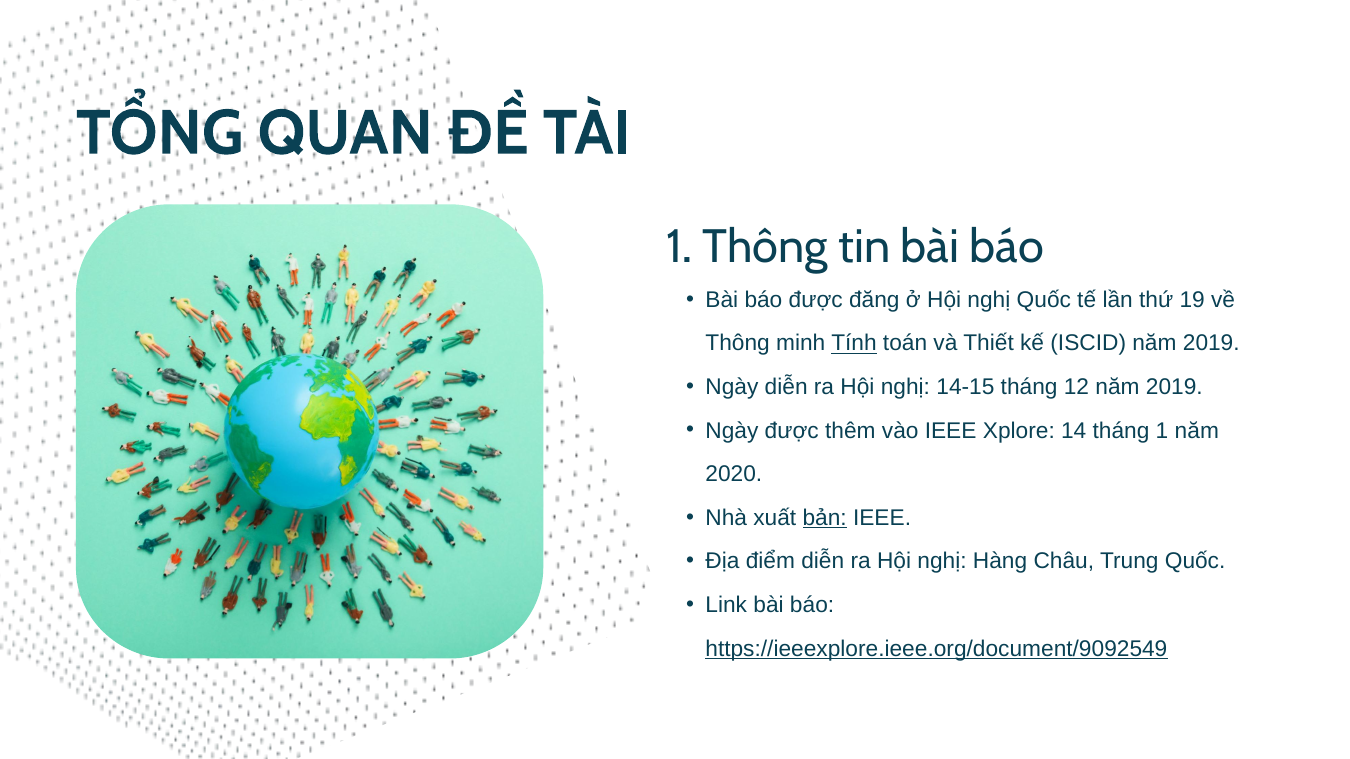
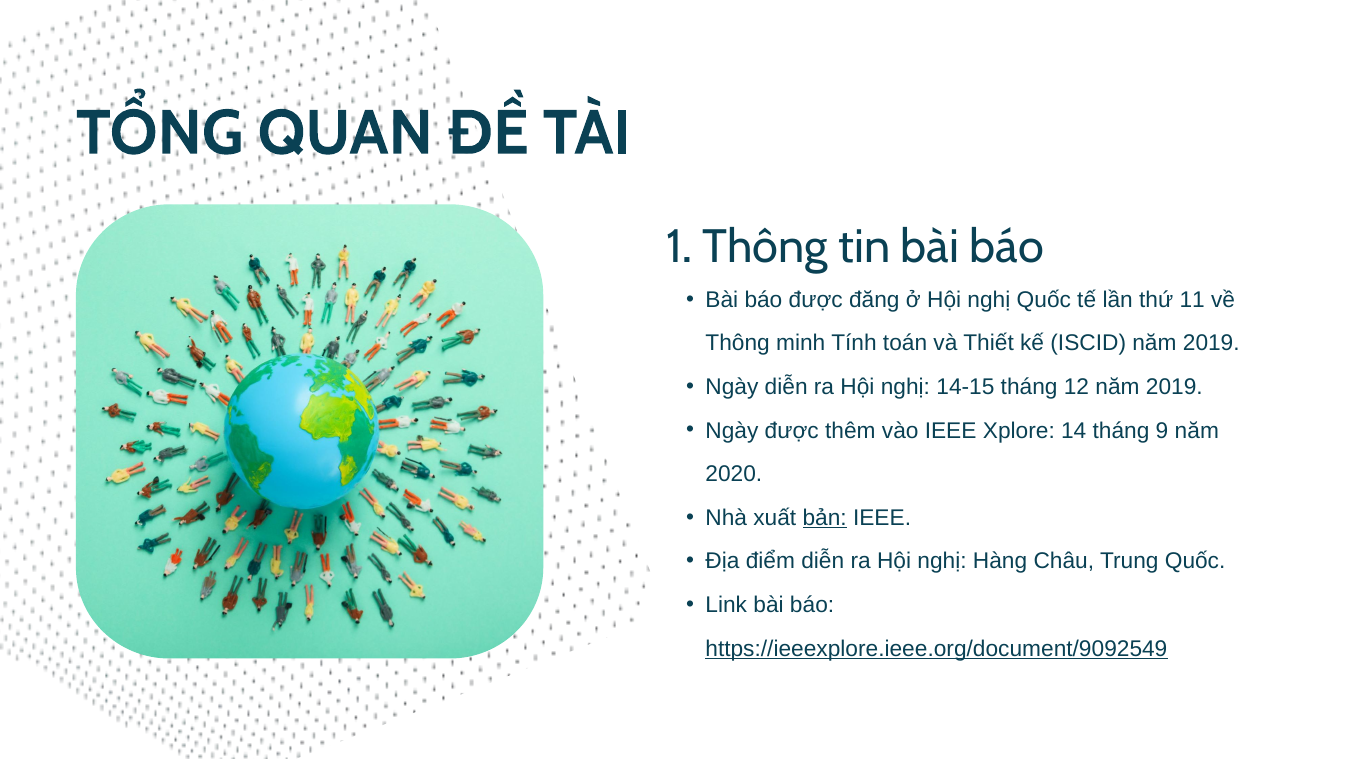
19: 19 -> 11 (1192, 300)
Tính underline: present -> none (854, 344)
tháng 1: 1 -> 9 (1162, 431)
